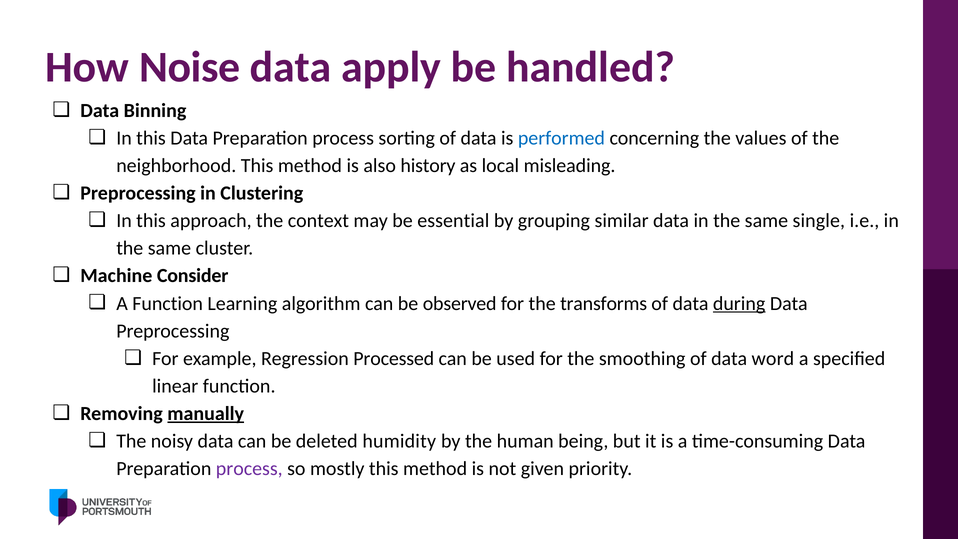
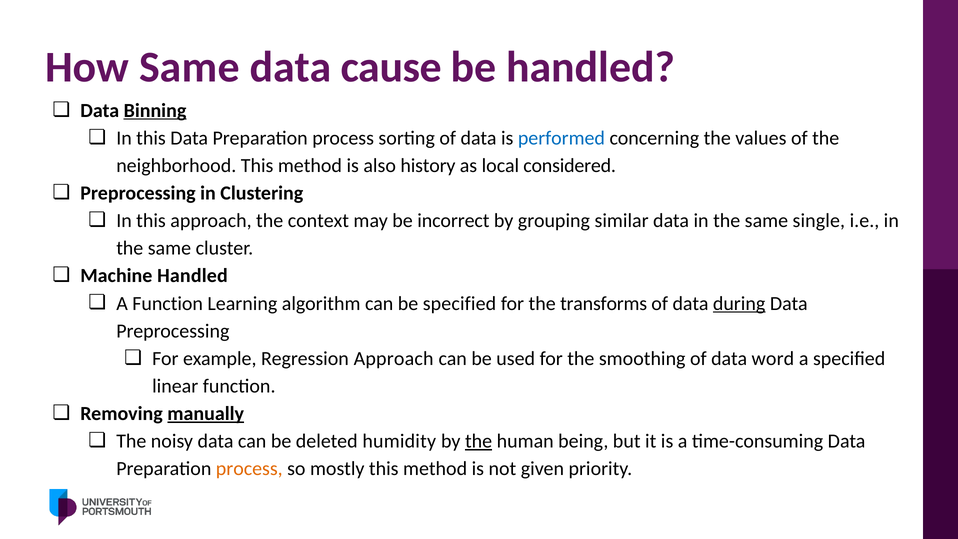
How Noise: Noise -> Same (189, 67)
apply: apply -> cause (391, 67)
Binning underline: none -> present (155, 111)
misleading: misleading -> considered (570, 166)
essential: essential -> incorrect (453, 221)
Machine Consider: Consider -> Handled (192, 276)
be observed: observed -> specified (460, 303)
Regression Processed: Processed -> Approach (394, 358)
the underline: none -> present (479, 441)
process colour: purple -> orange (249, 469)
